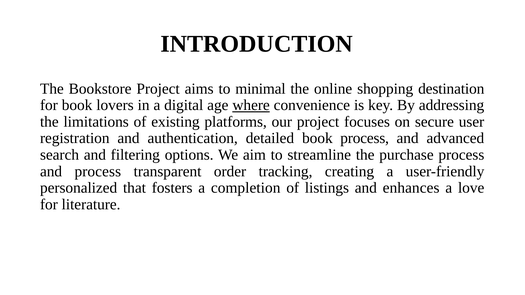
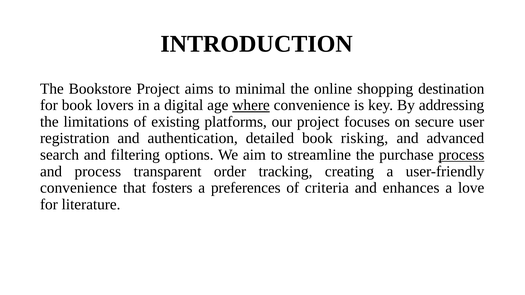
book process: process -> risking (365, 138)
process underline: none -> present (461, 155)
personalized: personalized -> convenience (79, 188)
completion: completion -> preferences (246, 188)
listings: listings -> criteria (327, 188)
